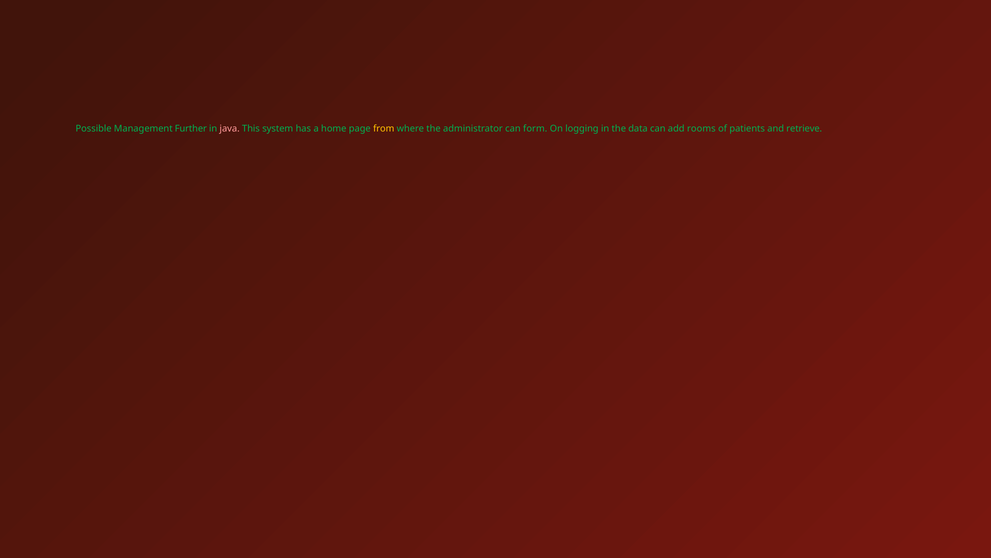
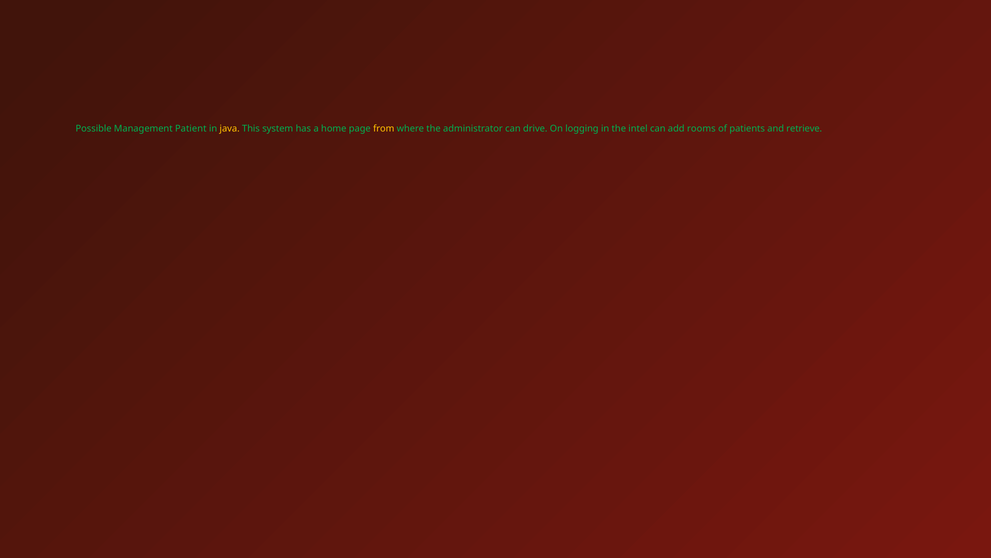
Further: Further -> Patient (191, 128)
java colour: pink -> yellow (230, 128)
form: form -> drive (535, 128)
data: data -> intel (638, 128)
